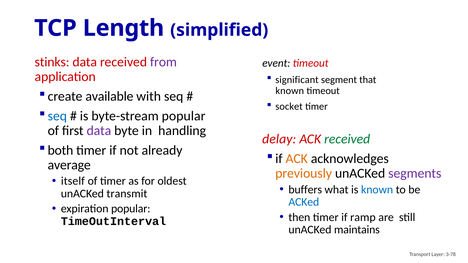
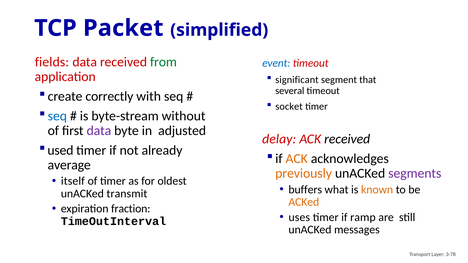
Length: Length -> Packet (123, 28)
stinks: stinks -> fields (52, 62)
from colour: purple -> green (163, 62)
event colour: black -> blue (276, 63)
known: known -> several (290, 91)
available: available -> correctly (109, 96)
byte-stream popular: popular -> without (184, 116)
handling: handling -> adjusted (182, 131)
received colour: green -> black (347, 139)
both: both -> used (60, 150)
known colour: blue -> orange (377, 190)
ACKed colour: blue -> orange (304, 202)
expiration popular: popular -> fraction (131, 209)
then: then -> uses (299, 217)
maintains: maintains -> messages (357, 230)
